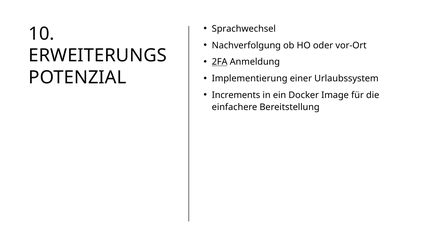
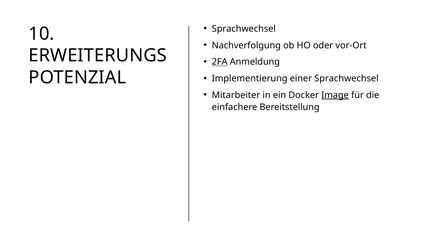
einer Urlaubssystem: Urlaubssystem -> Sprachwechsel (346, 79)
Increments: Increments -> Mitarbeiter (236, 95)
Image underline: none -> present (335, 95)
